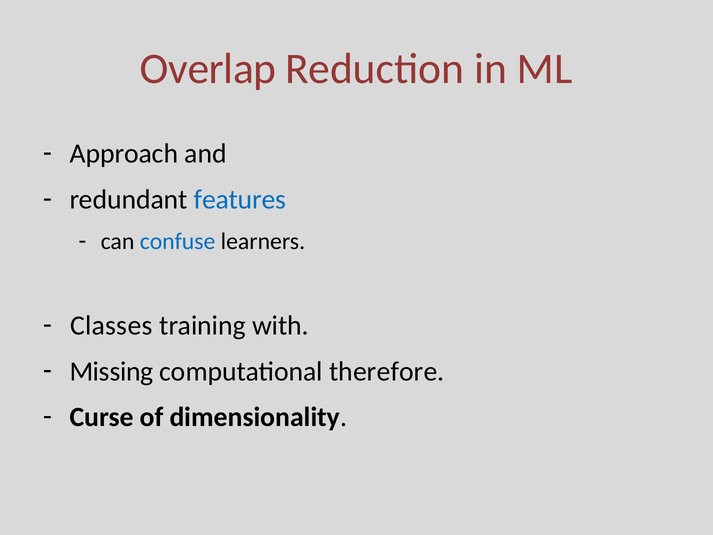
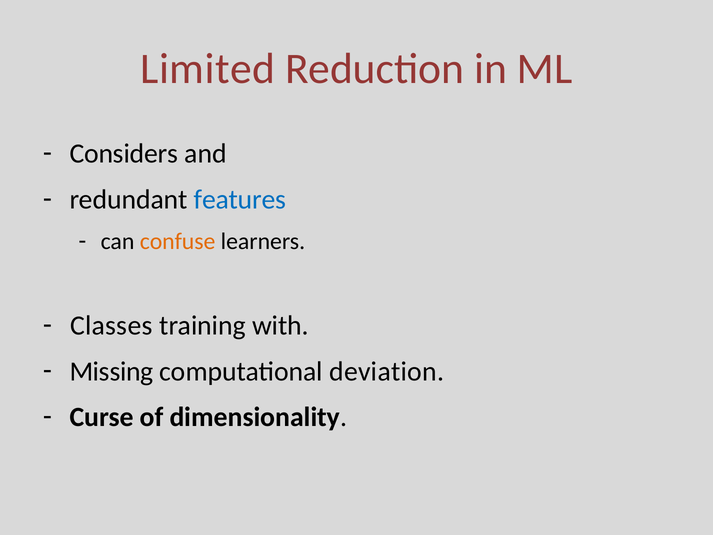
Overlap: Overlap -> Limited (208, 69)
Approach: Approach -> Considers (124, 153)
confuse colour: blue -> orange (178, 242)
therefore: therefore -> deviation (387, 371)
